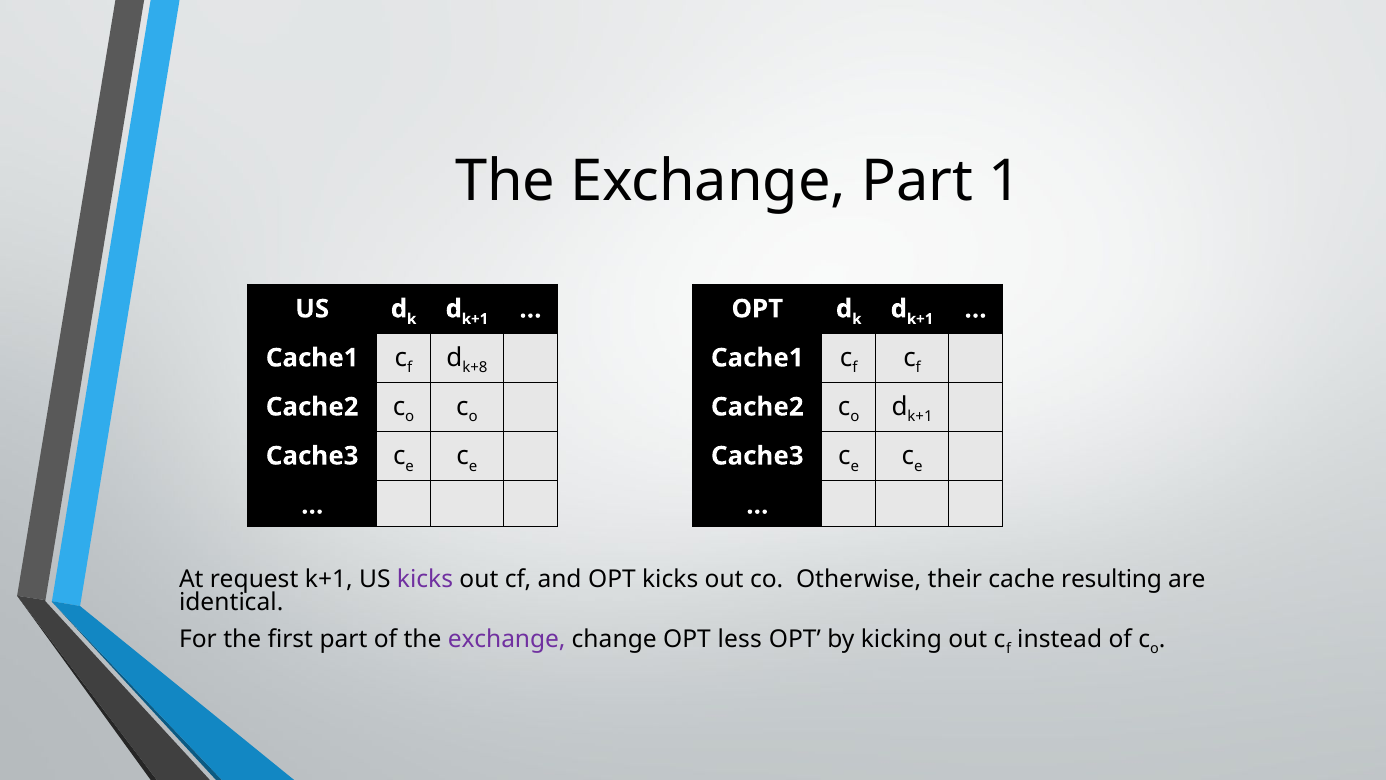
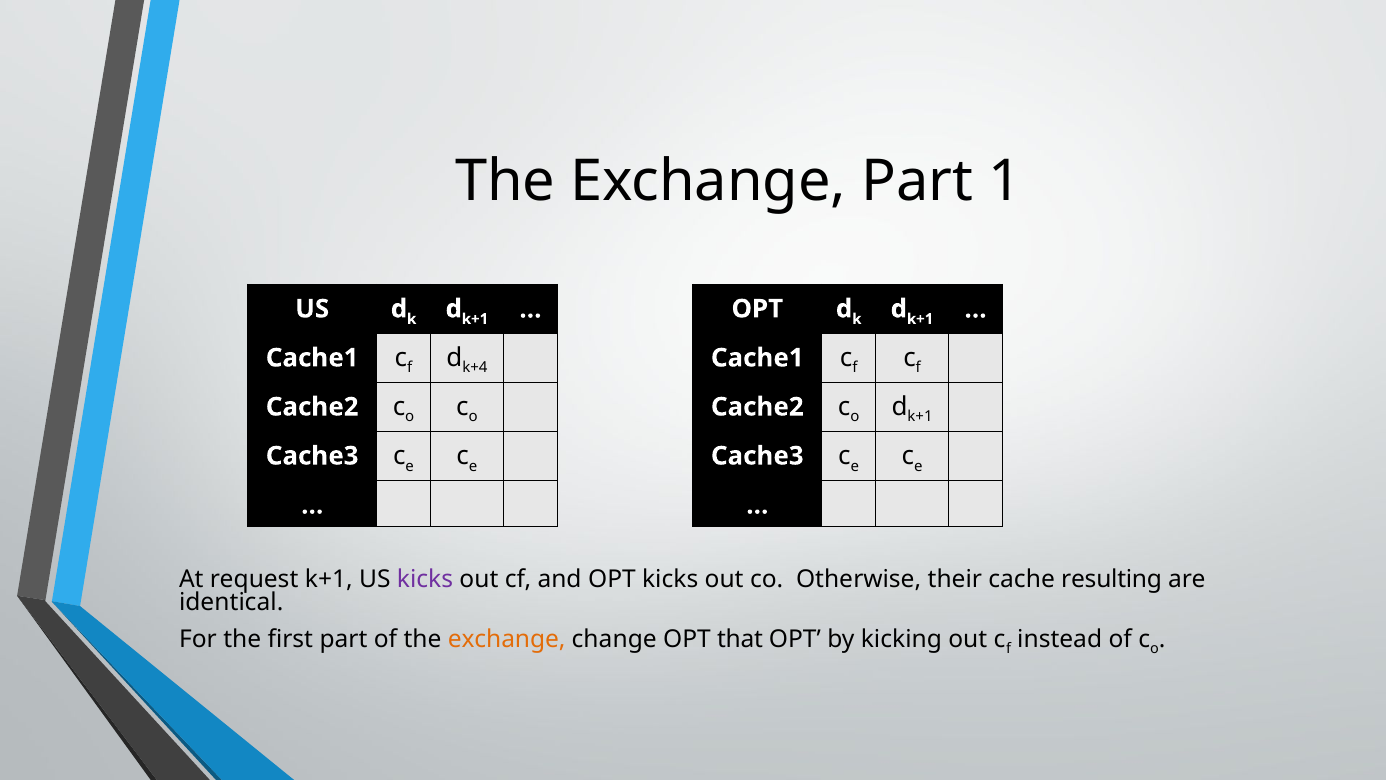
k+8: k+8 -> k+4 (475, 368)
exchange colour: purple -> orange (507, 639)
less: less -> that (740, 639)
